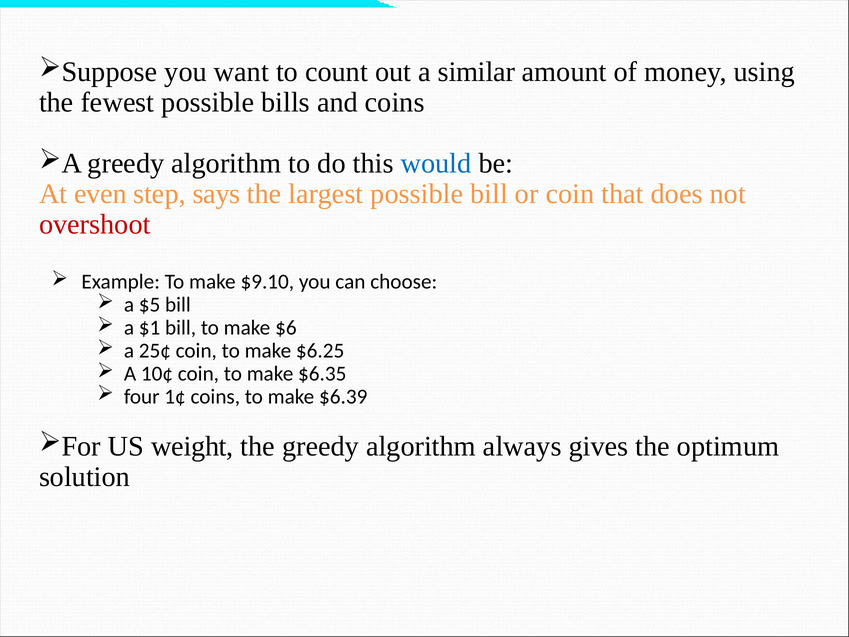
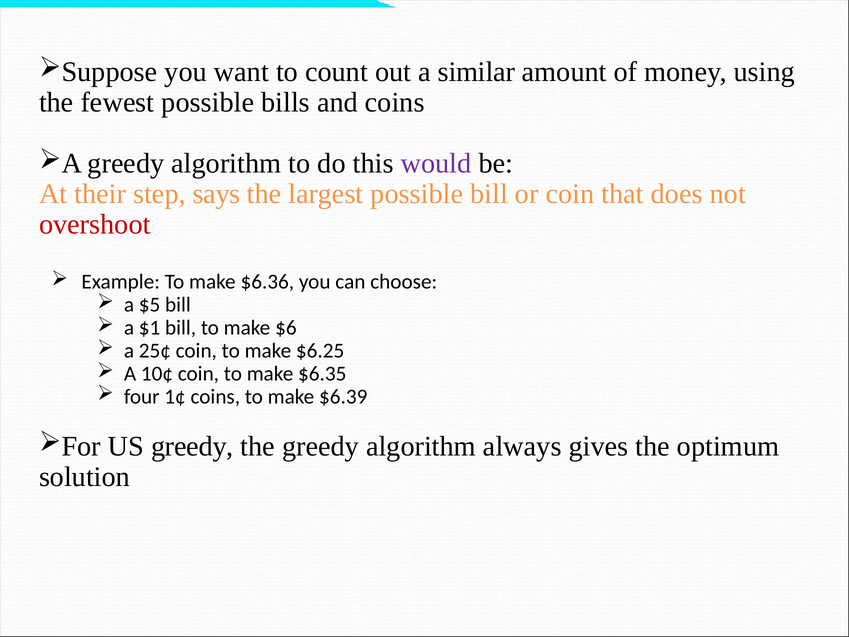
would colour: blue -> purple (436, 163)
even: even -> their (100, 194)
$9.10: $9.10 -> $6.36 (267, 282)
US weight: weight -> greedy (192, 446)
